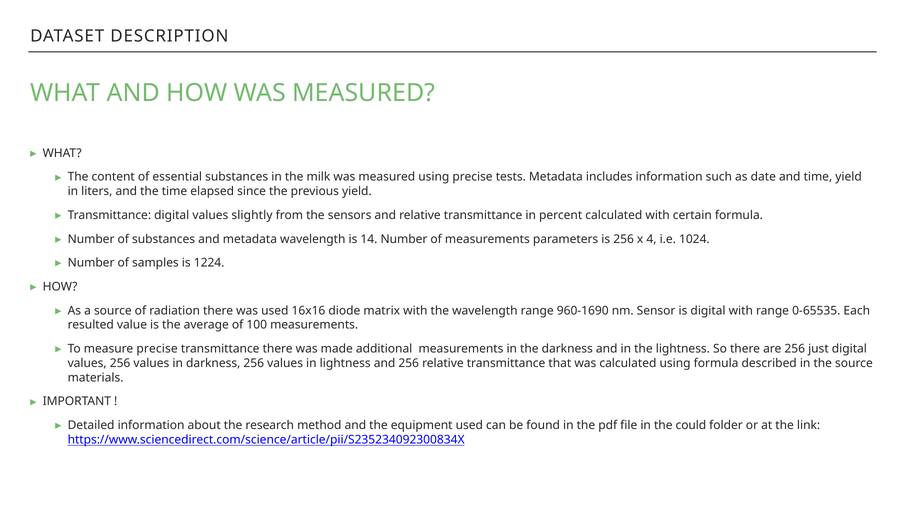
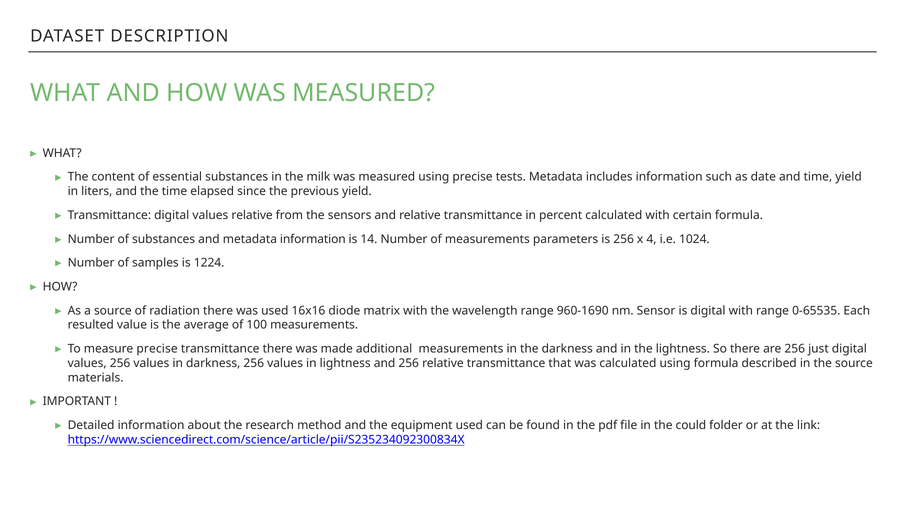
values slightly: slightly -> relative (252, 215)
metadata wavelength: wavelength -> information (313, 239)
